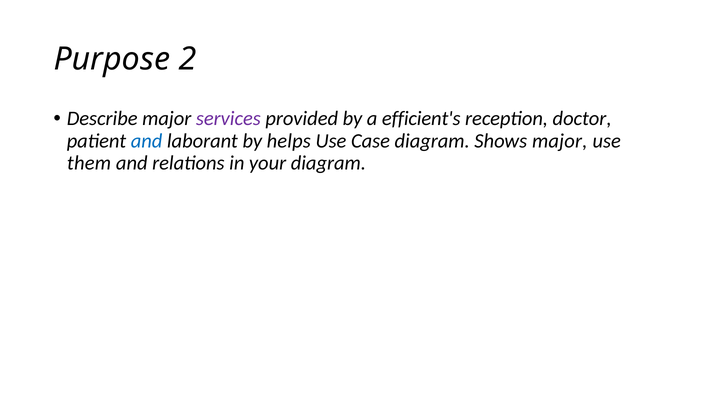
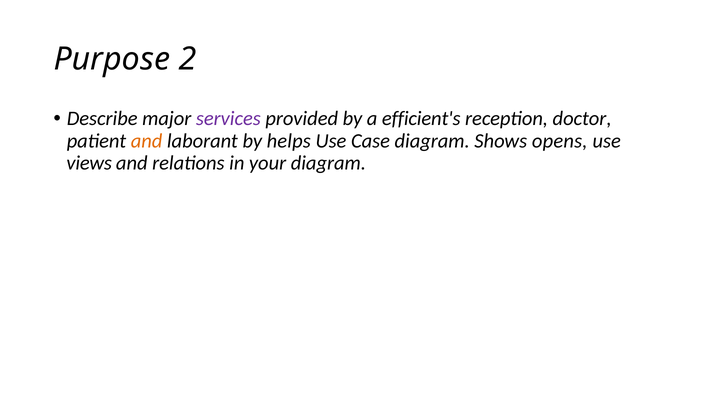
and colour: blue -> orange (147, 141)
Shows major: major -> opens (560, 141)
them: them -> views (89, 163)
